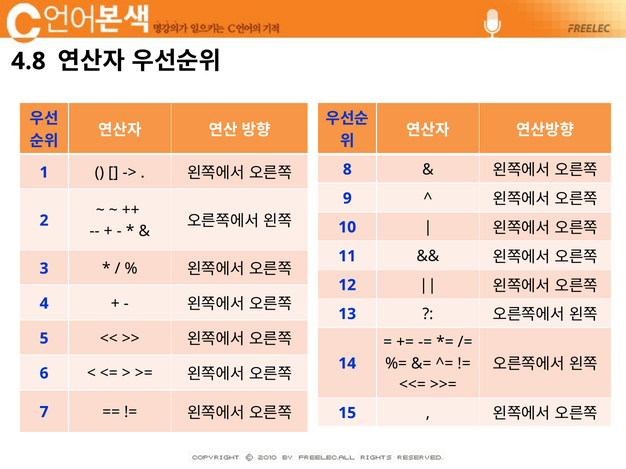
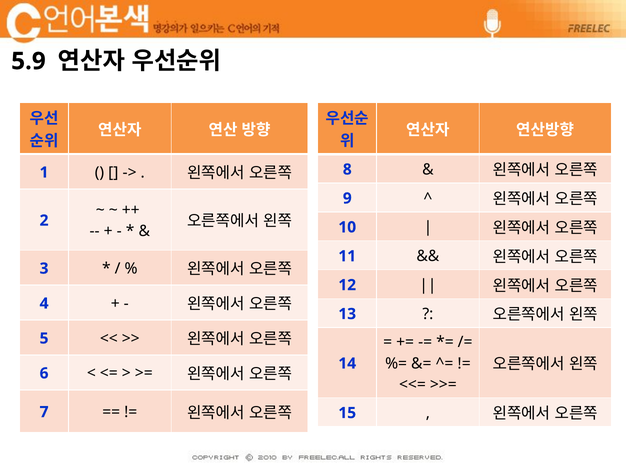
4.8: 4.8 -> 5.9 (28, 61)
